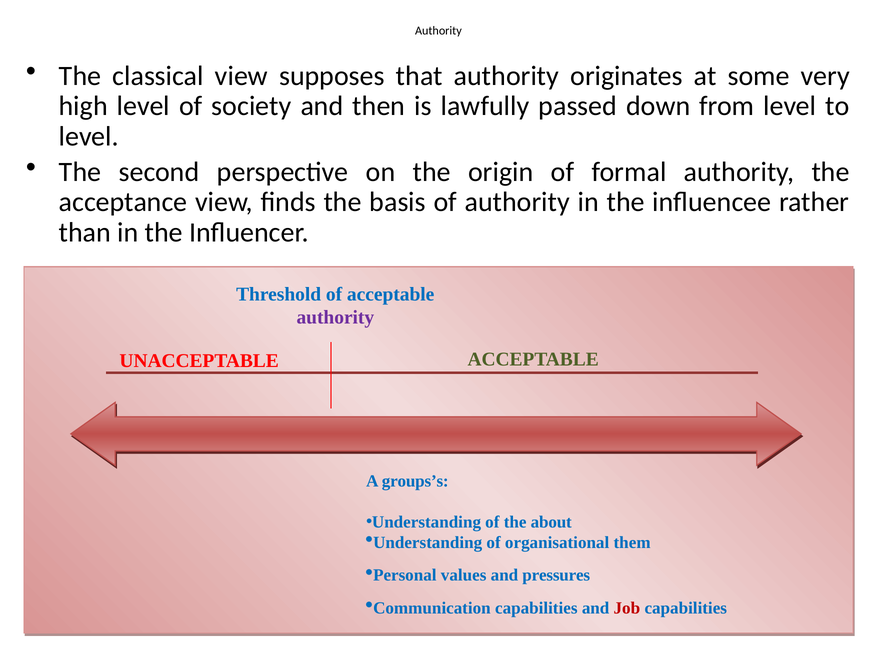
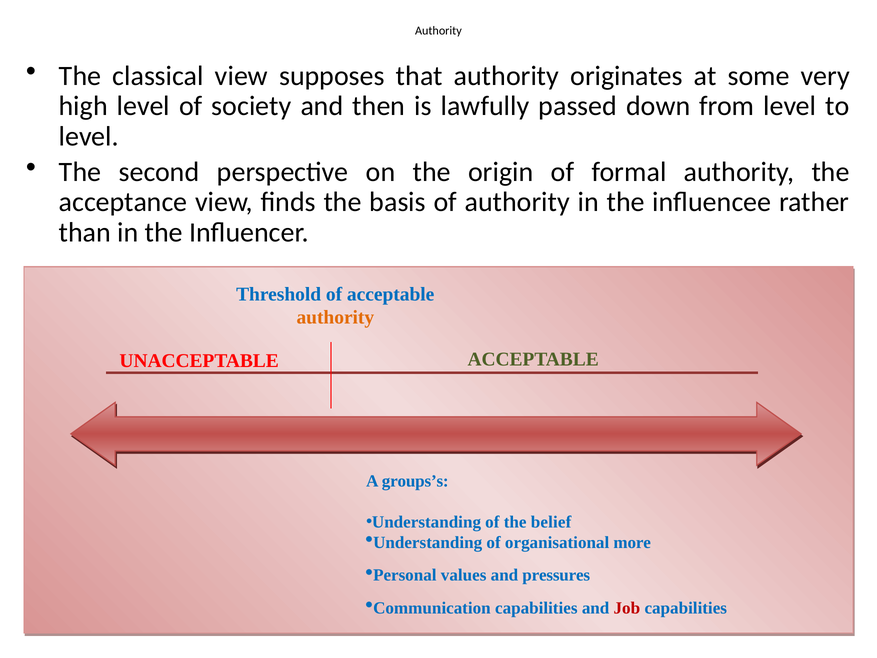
authority colour: purple -> orange (335, 317)
about: about -> belief (551, 522)
them: them -> more (632, 542)
